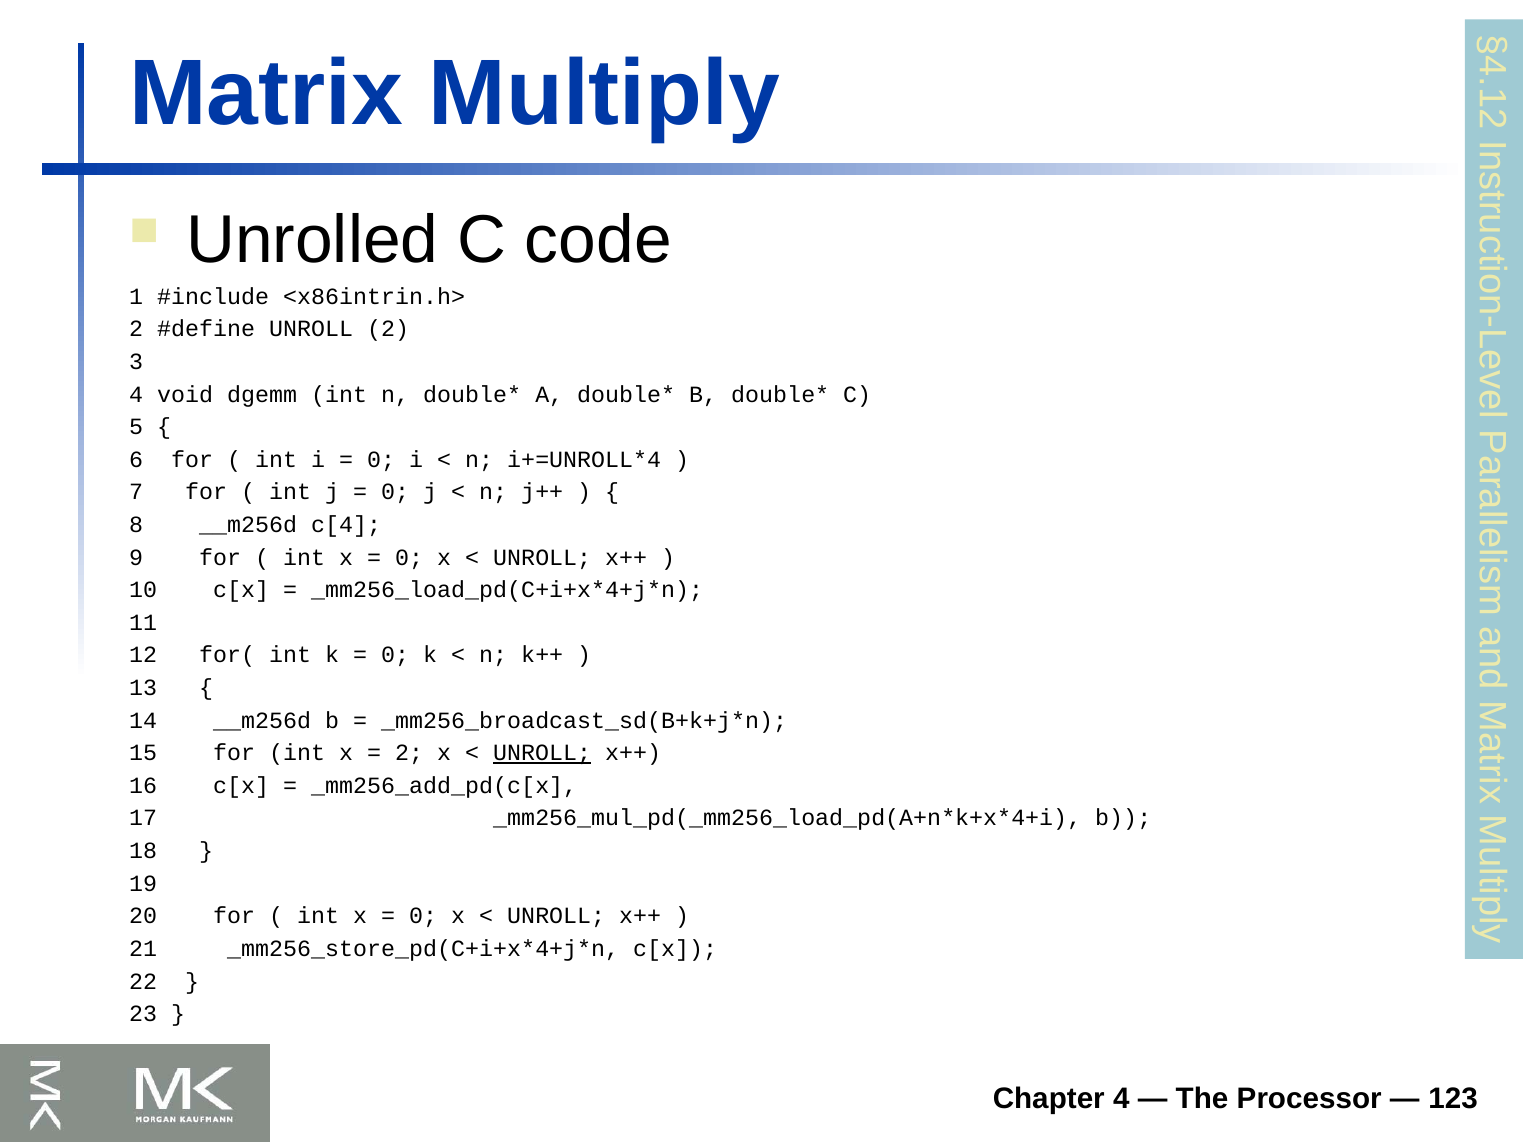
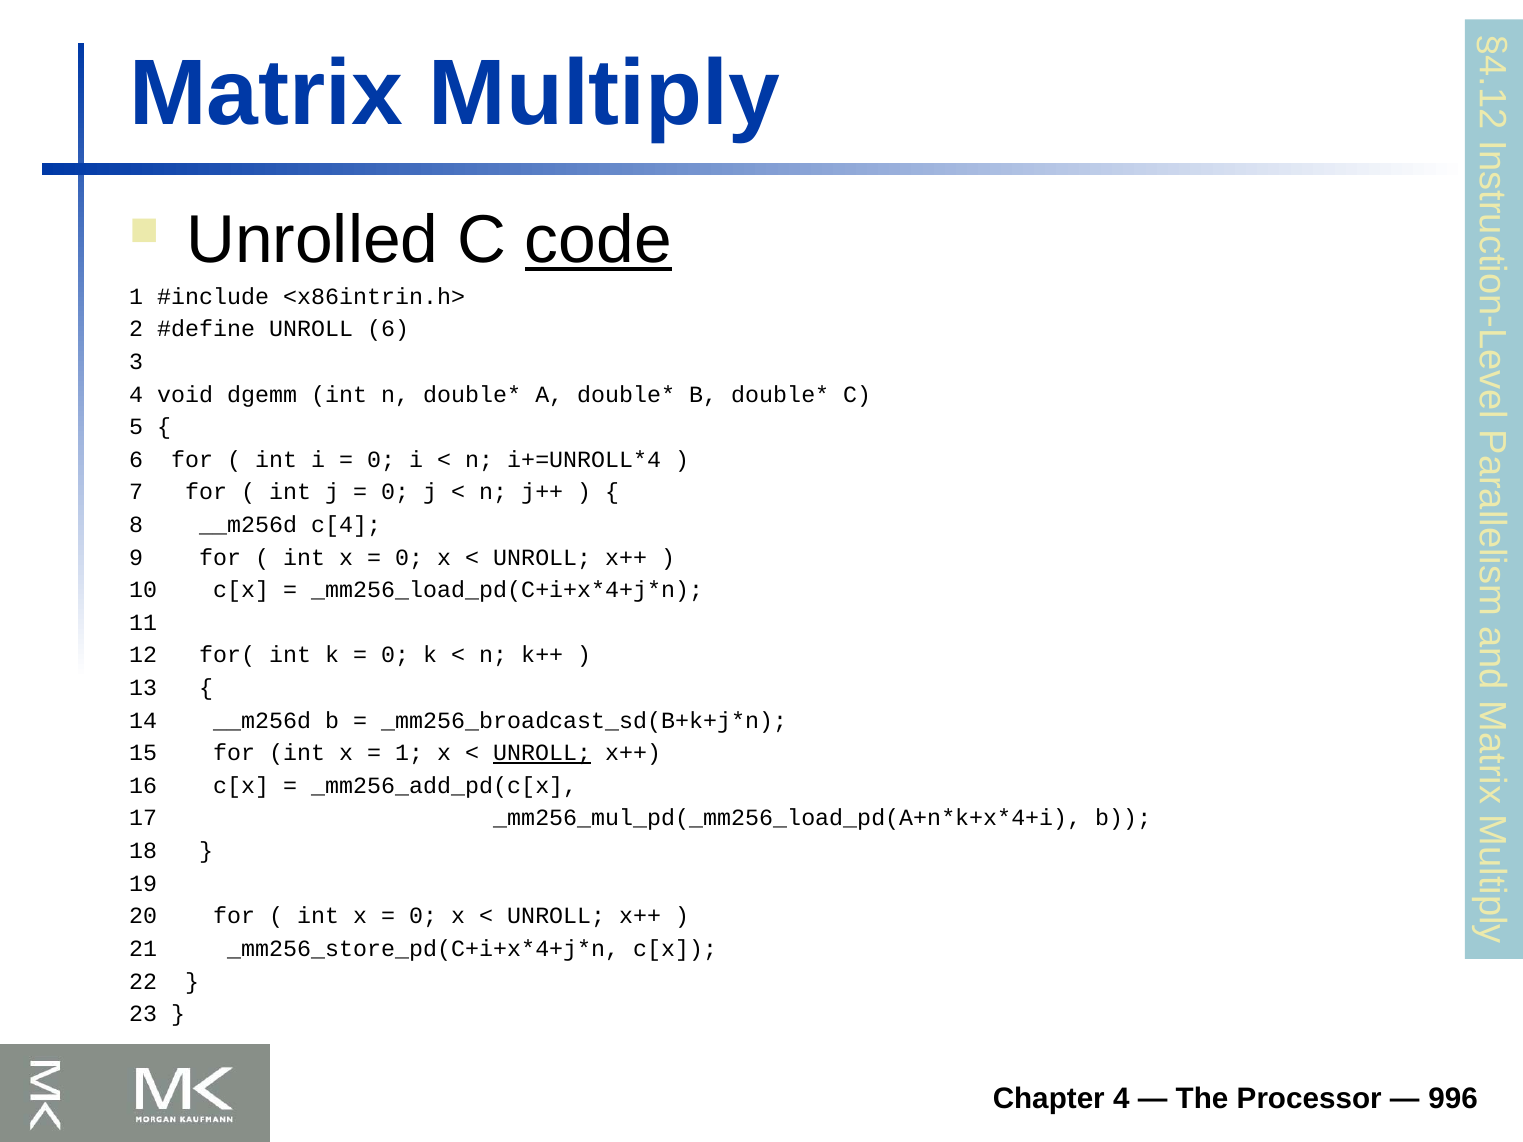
code underline: none -> present (598, 240)
UNROLL 2: 2 -> 6 (388, 329)
2: 2 -> 1 (409, 753)
123: 123 -> 996 (1453, 1099)
